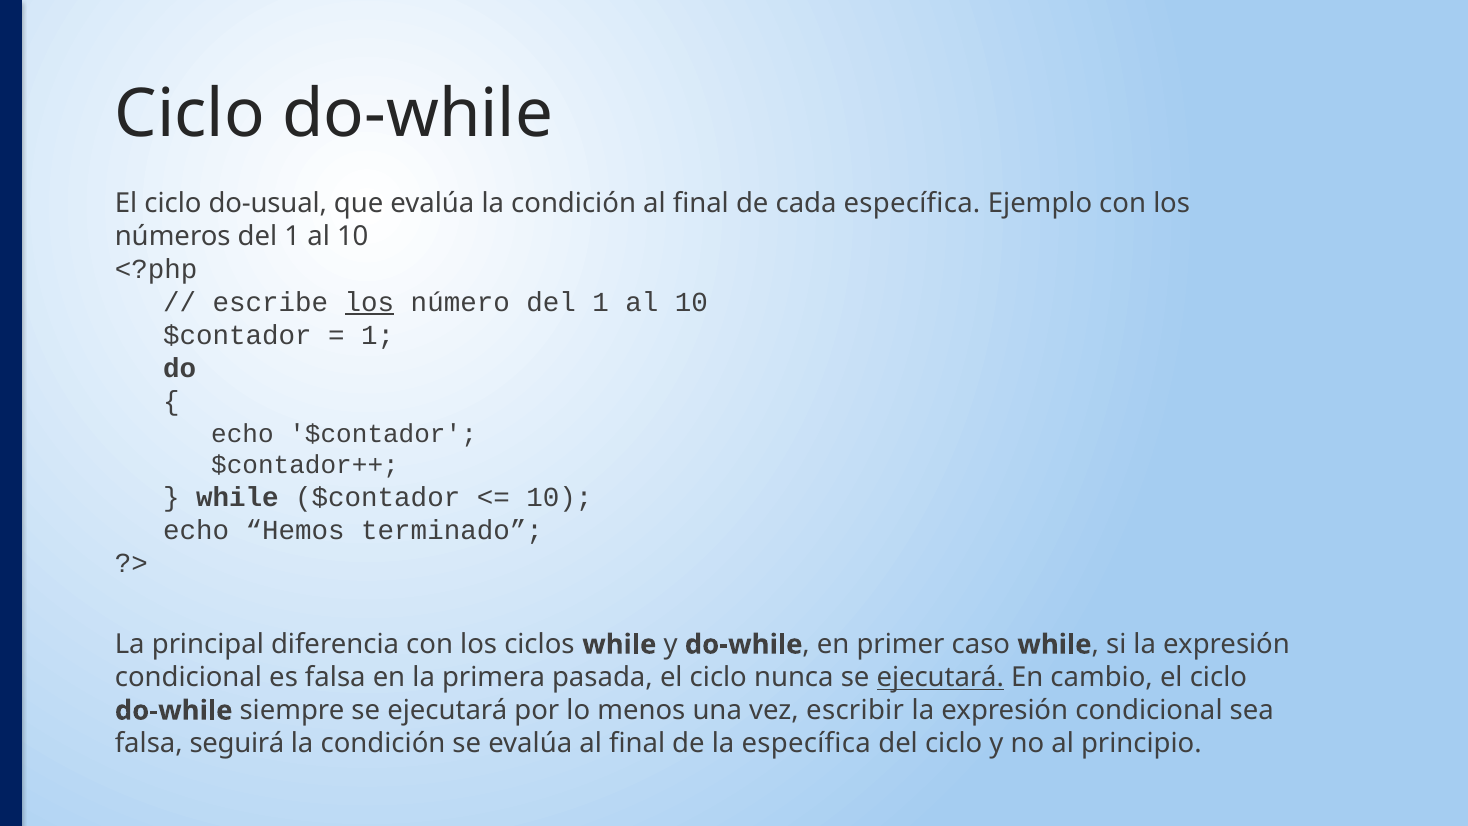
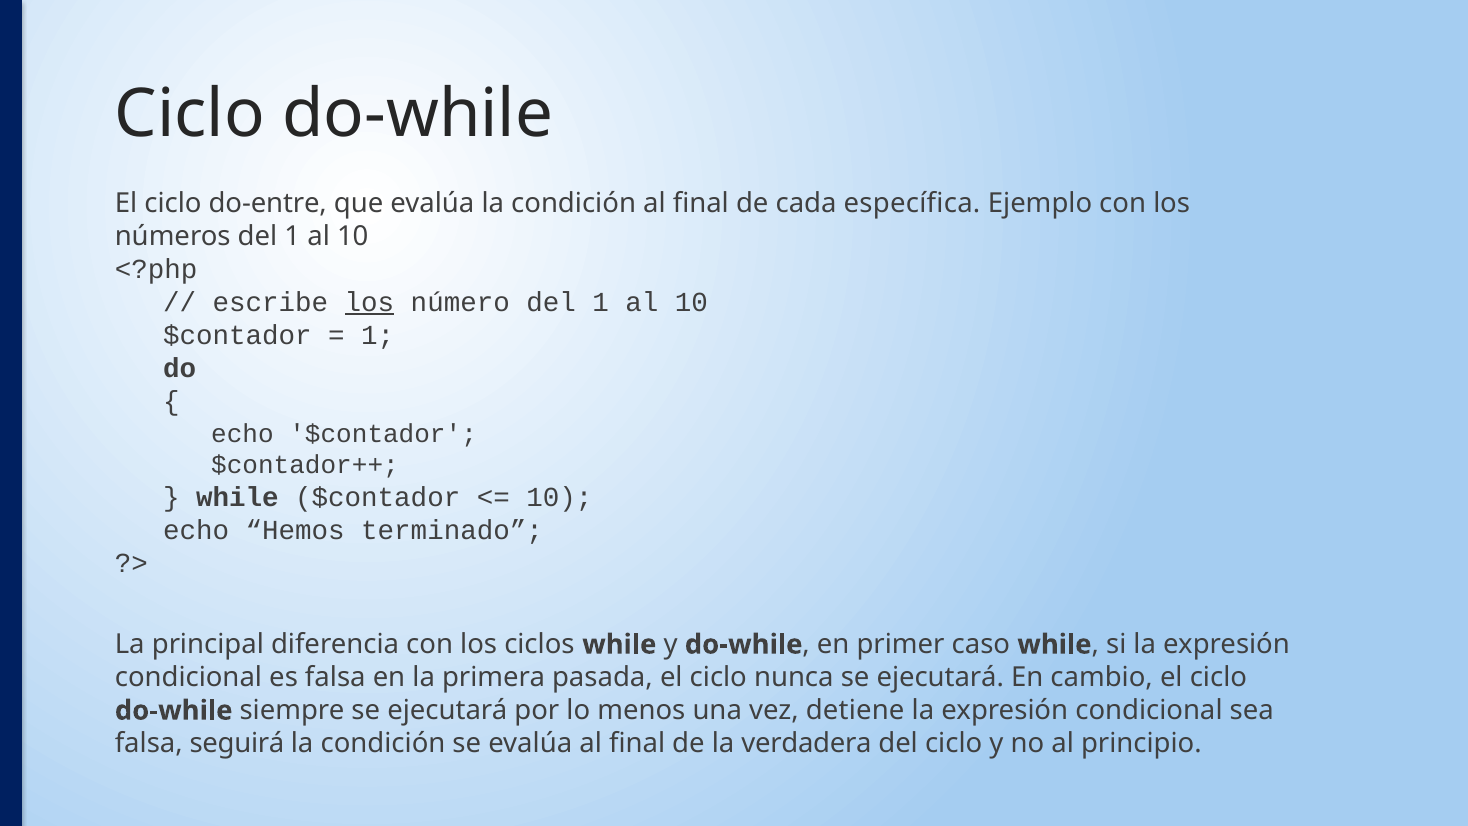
do-usual: do-usual -> do-entre (268, 203)
ejecutará underline: present -> none (940, 677)
escribir: escribir -> detiene (855, 710)
la específica: específica -> verdadera (806, 743)
